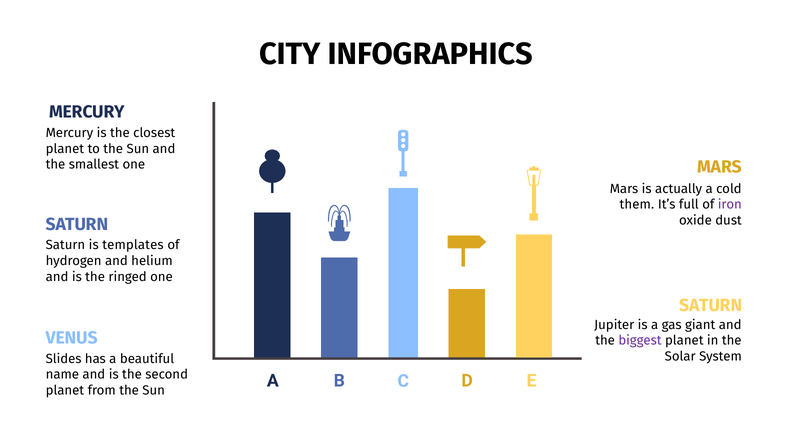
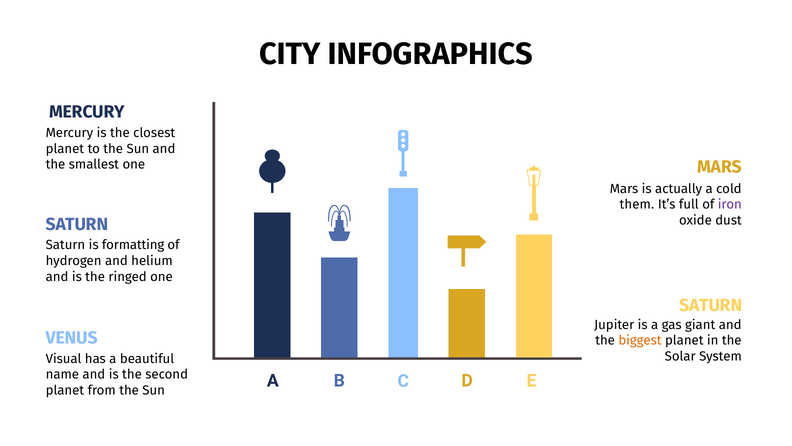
templates: templates -> formatting (133, 245)
biggest colour: purple -> orange (640, 340)
Slides: Slides -> Visual (64, 358)
